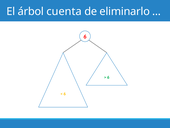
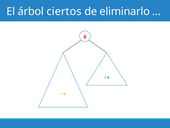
cuenta: cuenta -> ciertos (64, 11)
